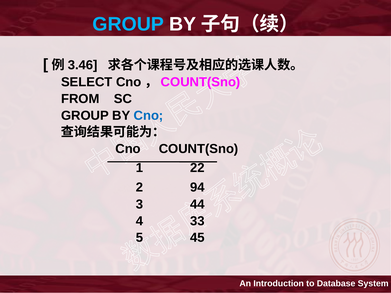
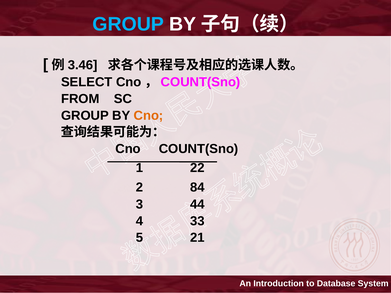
Cno colour: blue -> orange (149, 116)
94: 94 -> 84 (197, 187)
45: 45 -> 21 (197, 238)
